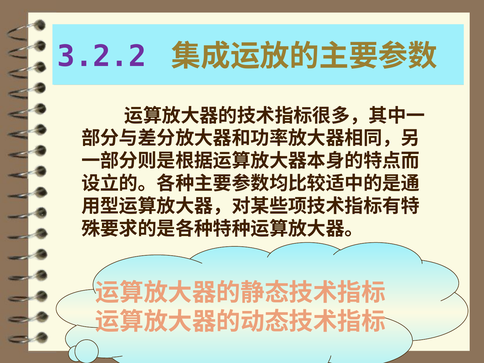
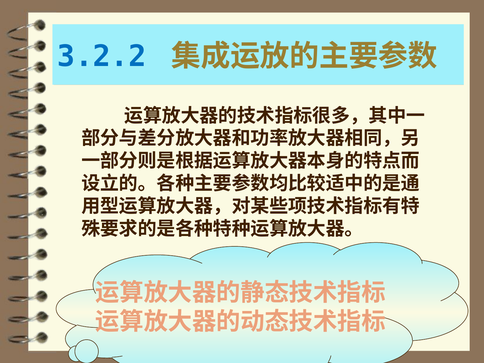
3.2.2 colour: purple -> blue (102, 57)
